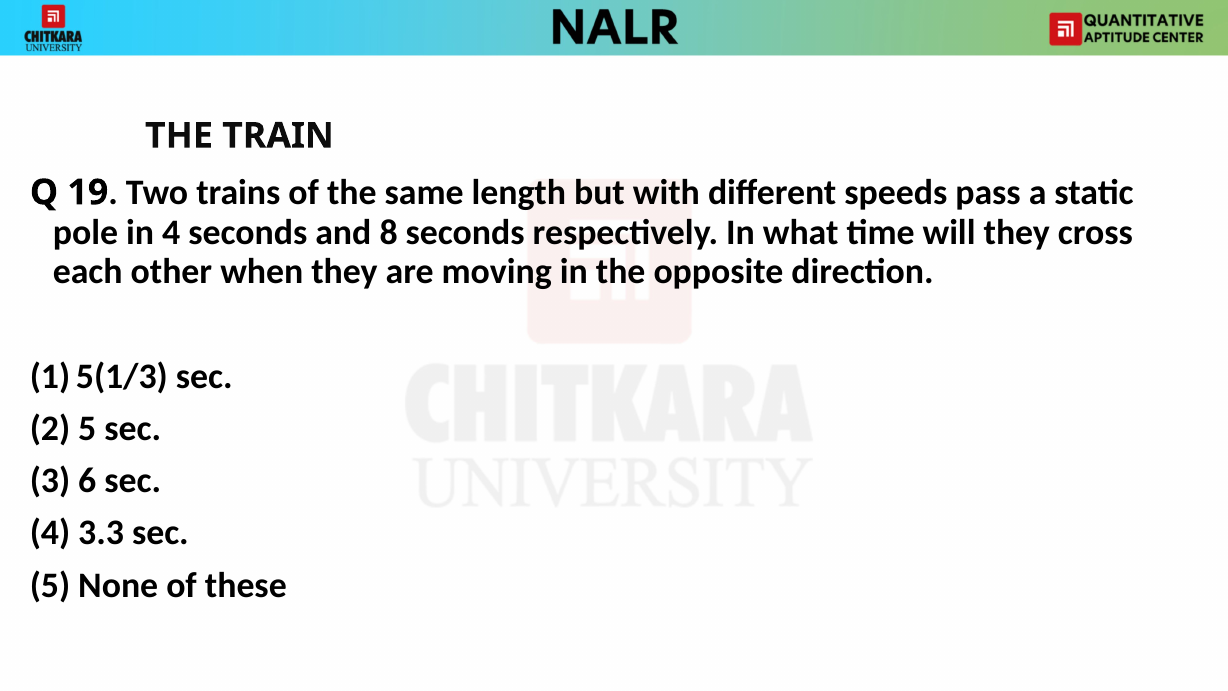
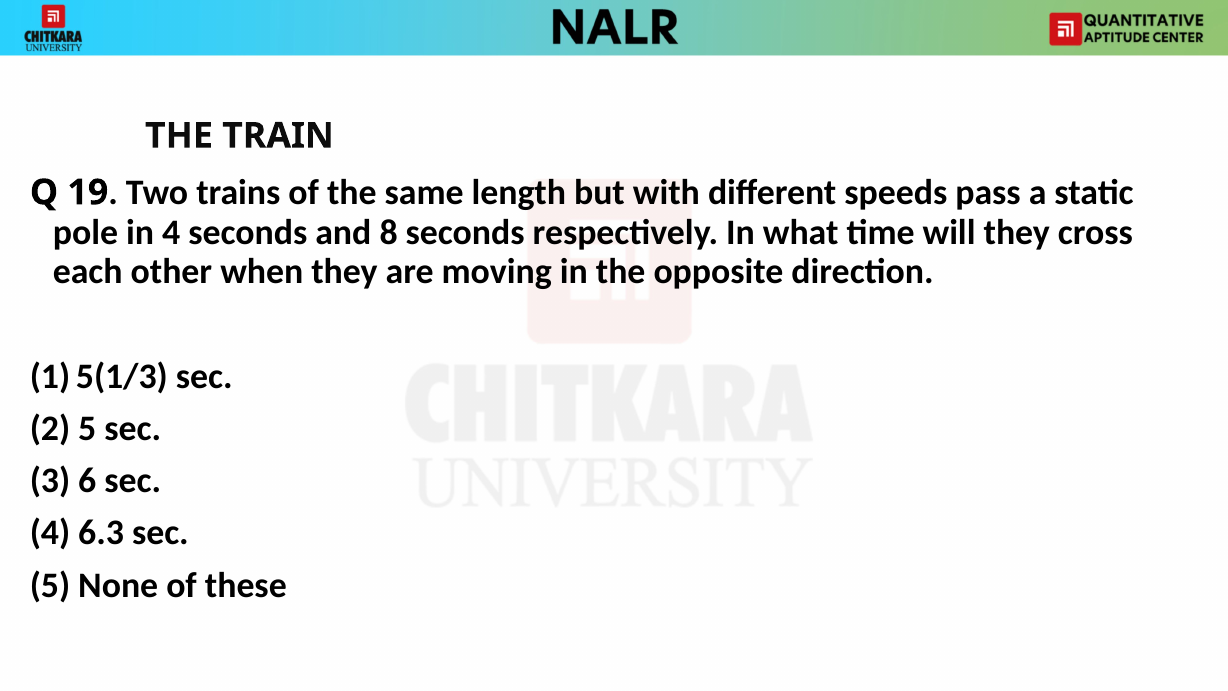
3.3: 3.3 -> 6.3 (101, 533)
